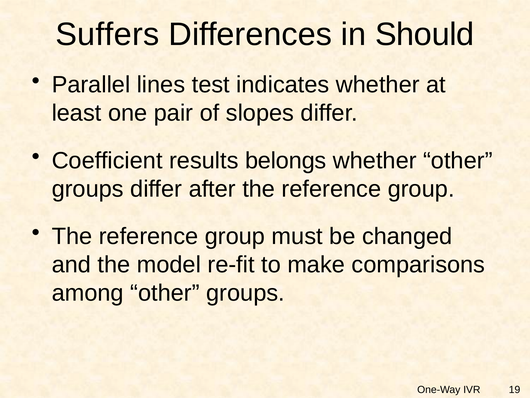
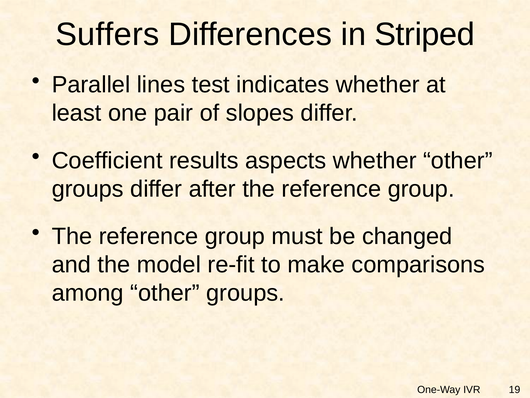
Should: Should -> Striped (425, 35)
belongs: belongs -> aspects (286, 160)
